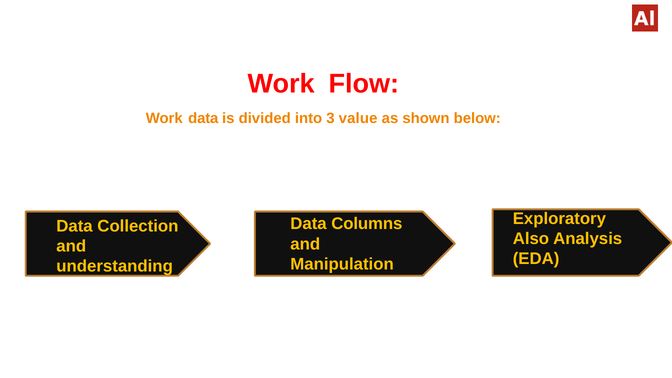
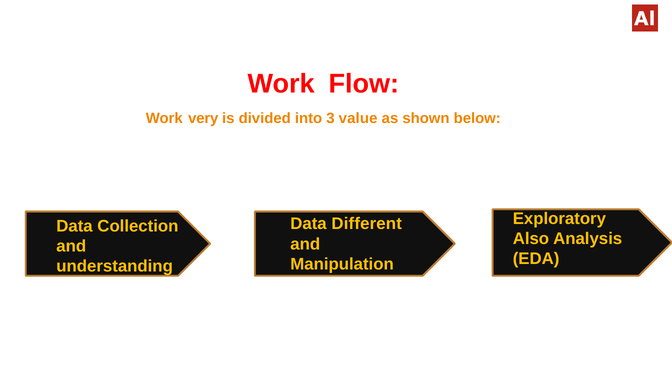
Work data: data -> very (203, 118)
Columns: Columns -> Different (367, 224)
